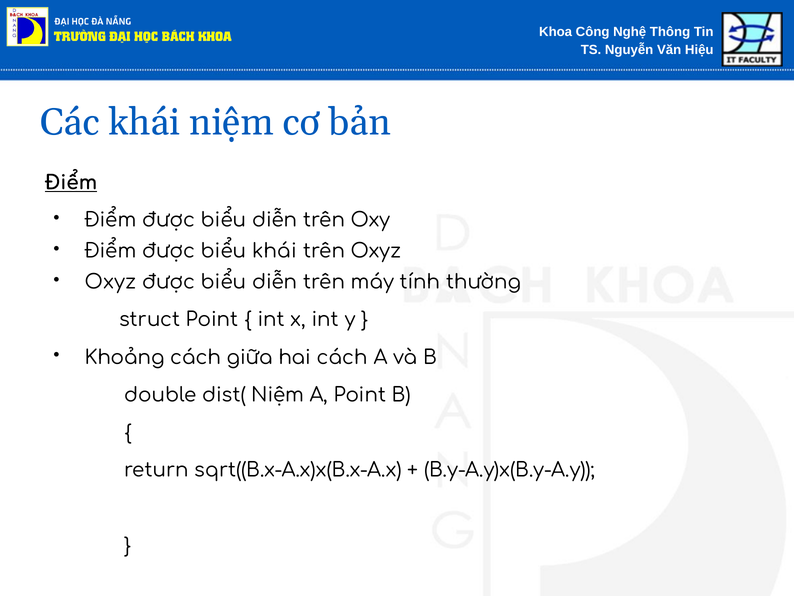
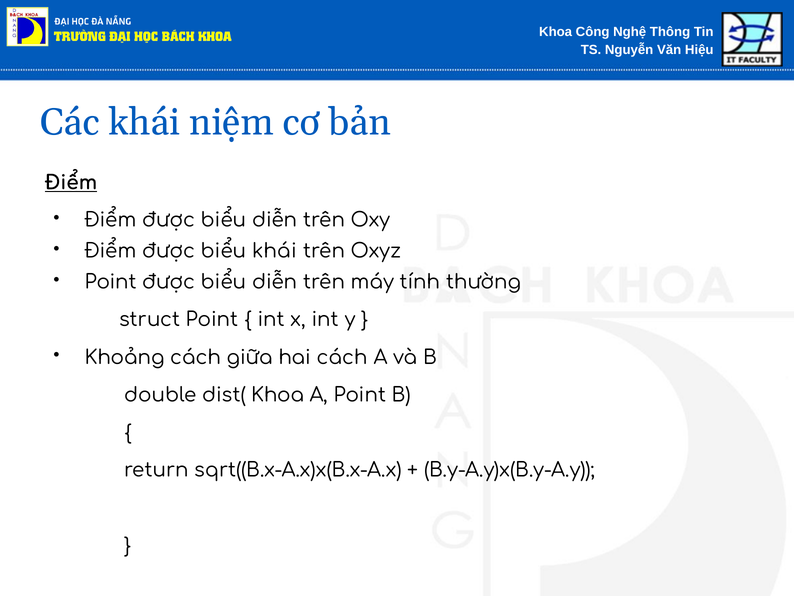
Oxyz: Oxyz -> Point (111, 282)
dist( Niệm: Niệm -> Khoa (278, 395)
